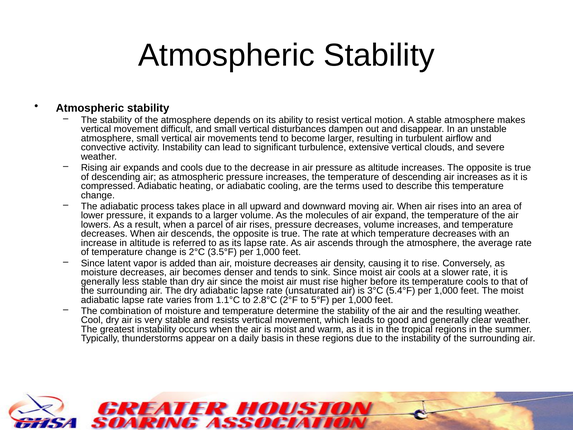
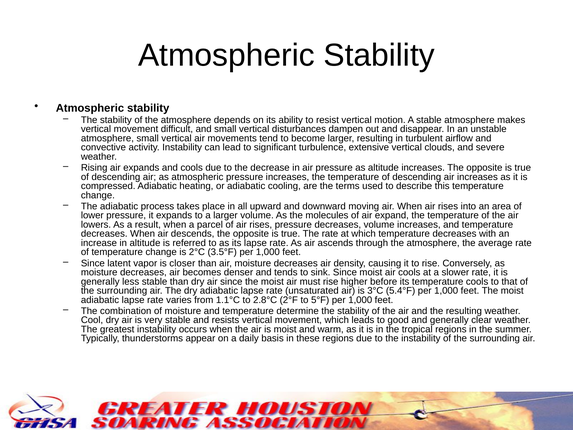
added: added -> closer (182, 263)
